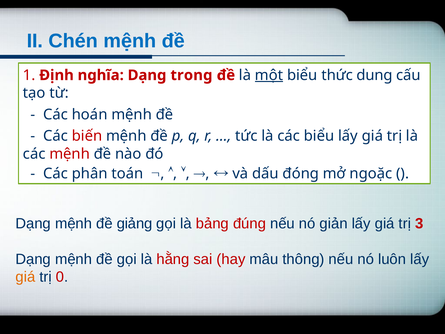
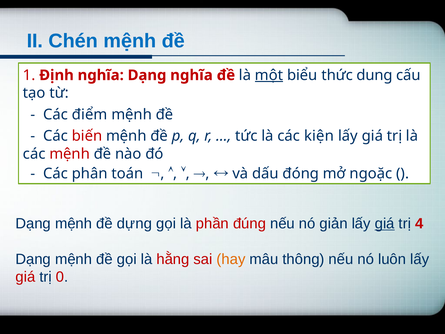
Dạng trong: trong -> nghĩa (191, 75)
hoán: hoán -> điểm (90, 114)
các biểu: biểu -> kiện (319, 136)
giảng: giảng -> dựng (134, 223)
bảng: bảng -> phần (212, 223)
giá underline: none -> present (385, 223)
3: 3 -> 4 (419, 223)
hay colour: red -> orange (231, 259)
giá colour: orange -> red (25, 277)
